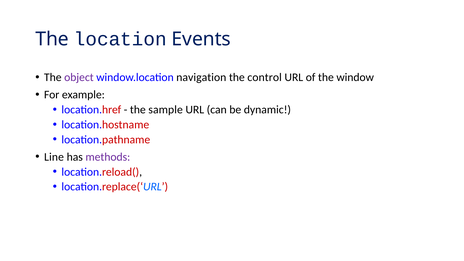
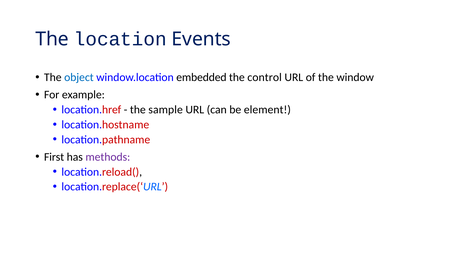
object colour: purple -> blue (79, 77)
navigation: navigation -> embedded (201, 77)
dynamic: dynamic -> element (267, 110)
Line: Line -> First (54, 157)
